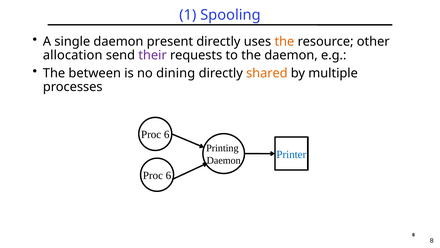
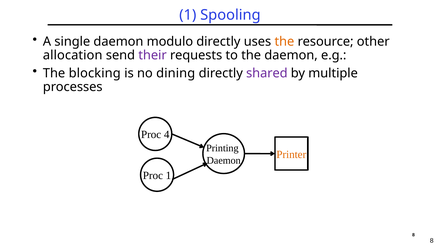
present: present -> modulo (170, 41)
between: between -> blocking (95, 73)
shared colour: orange -> purple (267, 73)
6: 6 -> 4 (167, 134)
Printer colour: blue -> orange (291, 154)
6: 6 -> 1 (168, 175)
